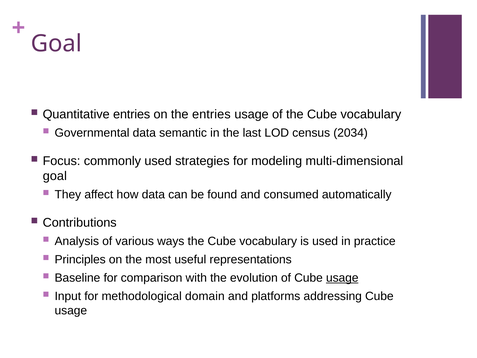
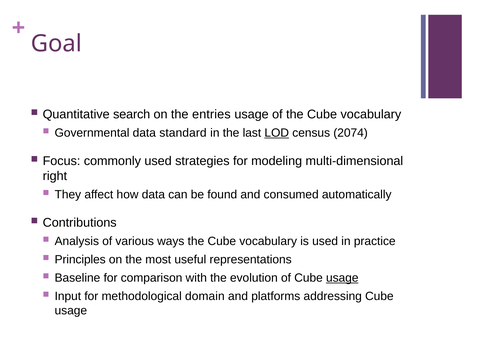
Quantitative entries: entries -> search (132, 114)
semantic: semantic -> standard (183, 133)
LOD underline: none -> present (277, 133)
2034: 2034 -> 2074 (351, 133)
goal: goal -> right (55, 176)
